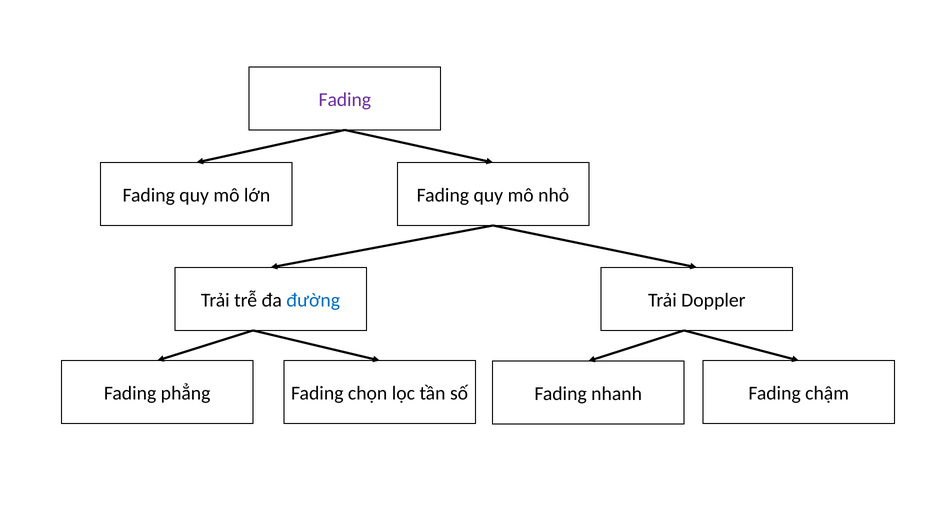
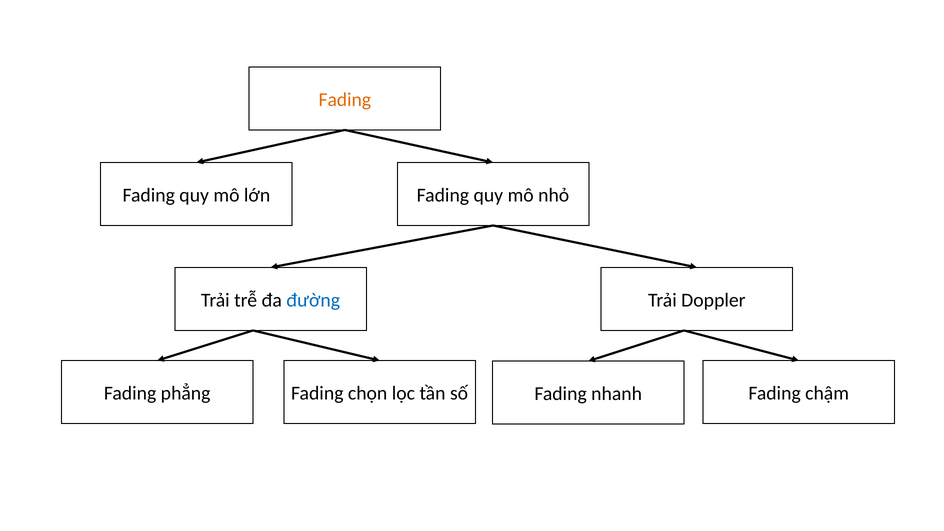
Fading colour: purple -> orange (345, 100)
